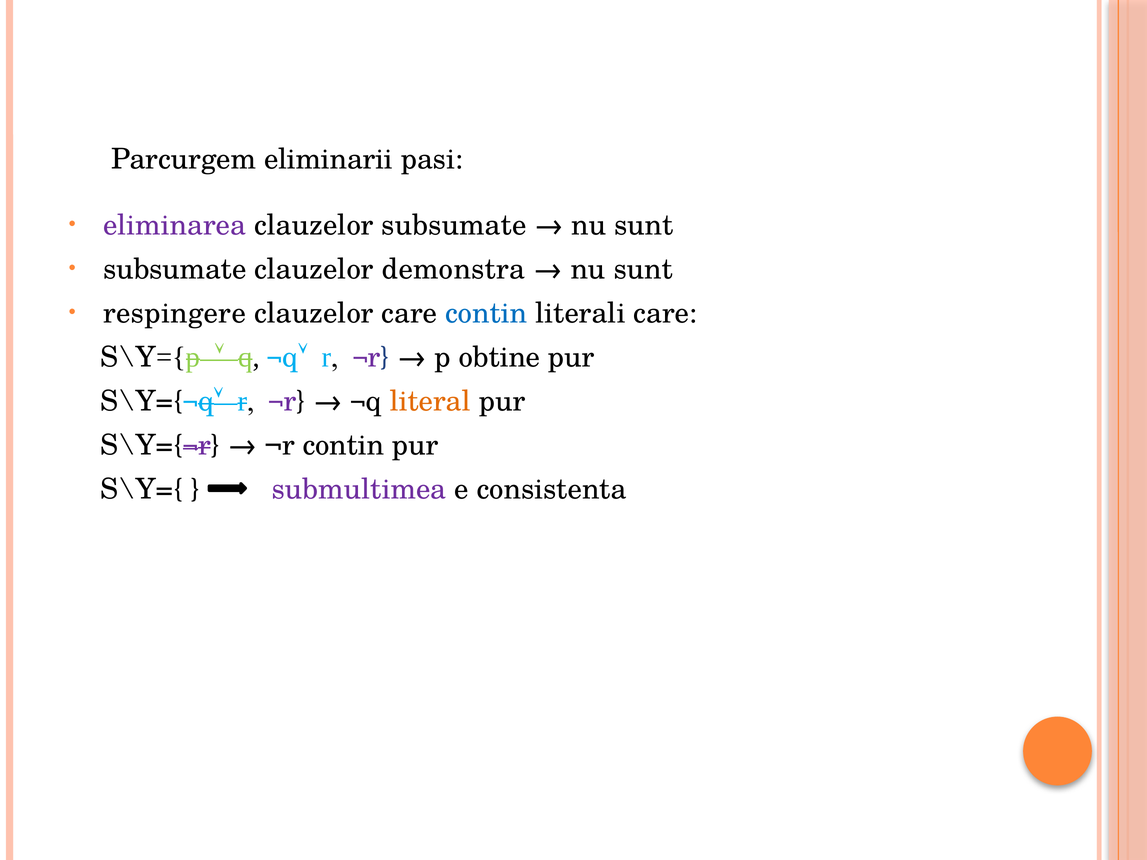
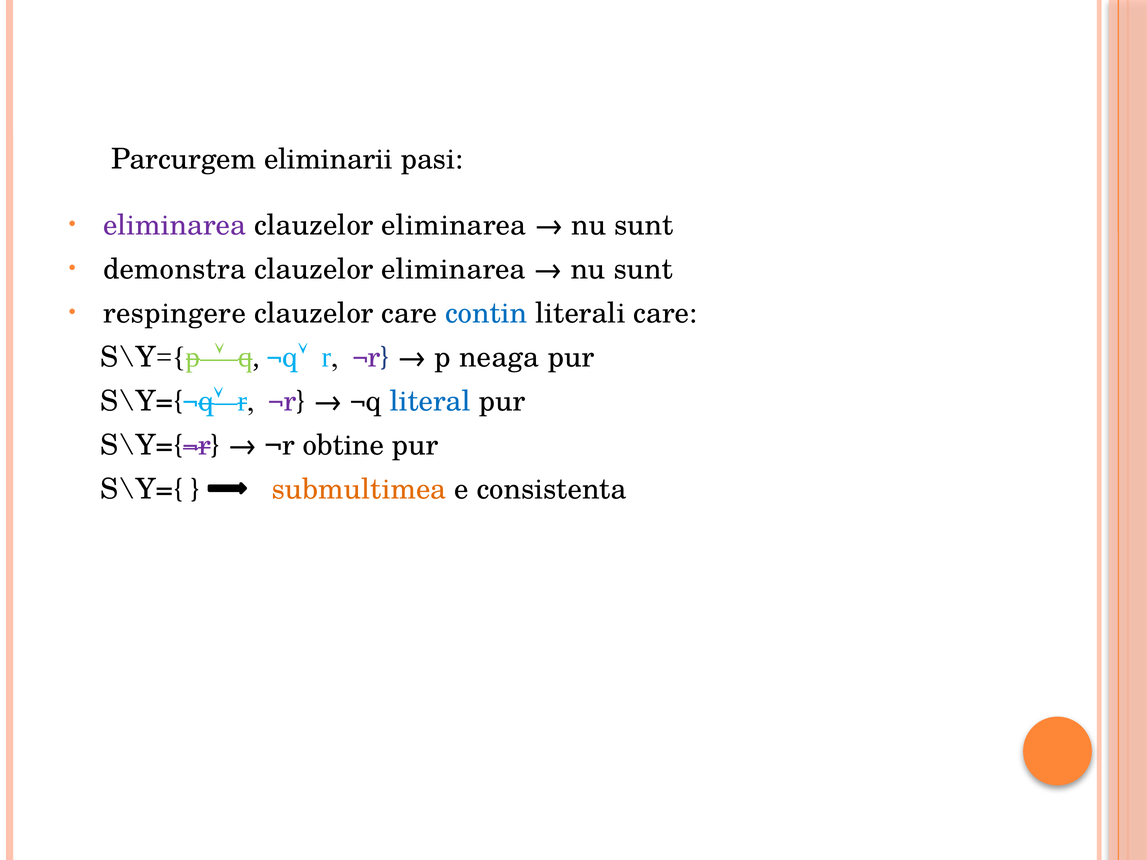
subsumate: subsumate -> eliminarea (454, 226)
subsumate: subsumate -> demonstra (175, 270)
demonstra: demonstra -> eliminarea (454, 270)
obtine: obtine -> neaga (499, 358)
literal colour: orange -> blue (430, 402)
¬r contin: contin -> obtine (343, 445)
submultimea colour: purple -> orange (359, 489)
